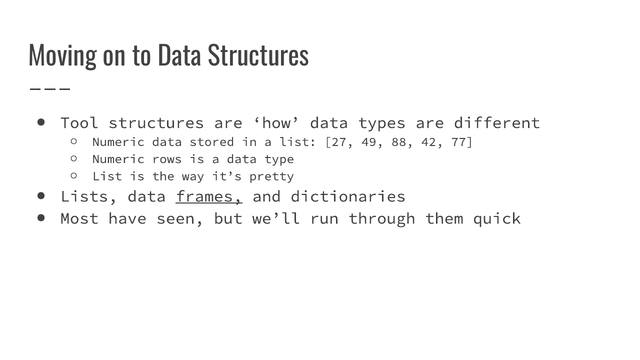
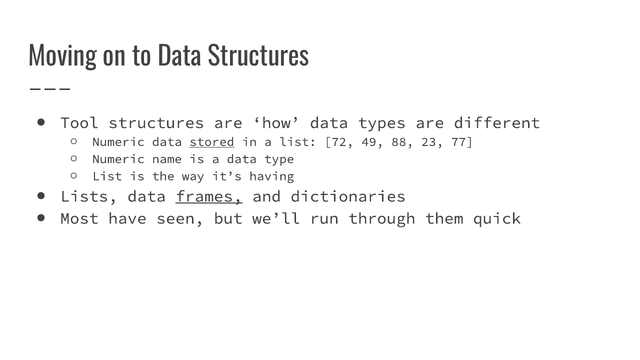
stored underline: none -> present (212, 142)
27: 27 -> 72 (339, 142)
42: 42 -> 23 (432, 142)
rows: rows -> name (167, 159)
pretty: pretty -> having (272, 176)
